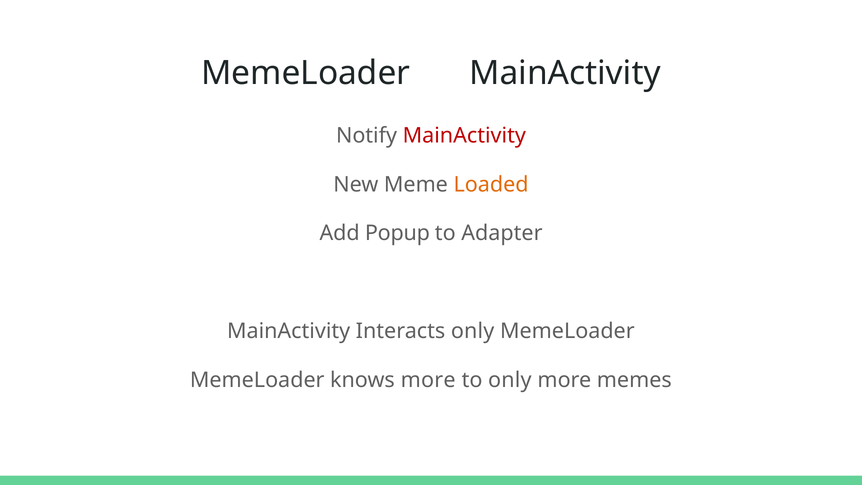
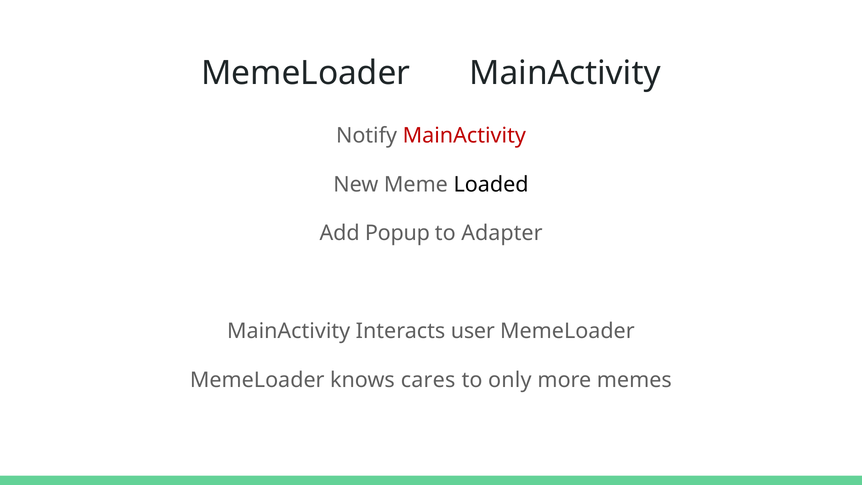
Loaded colour: orange -> black (491, 184)
Interacts only: only -> user (473, 331)
knows more: more -> cares (428, 380)
